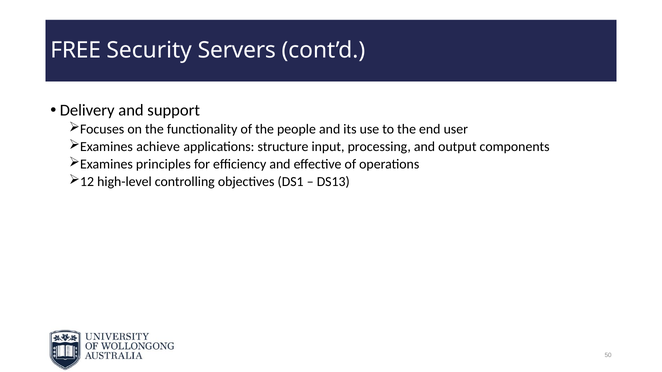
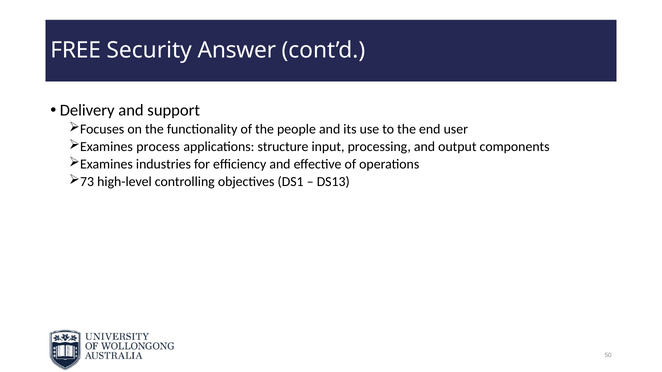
Servers: Servers -> Answer (237, 51)
achieve: achieve -> process (158, 147)
principles: principles -> industries (163, 164)
12: 12 -> 73 (87, 182)
